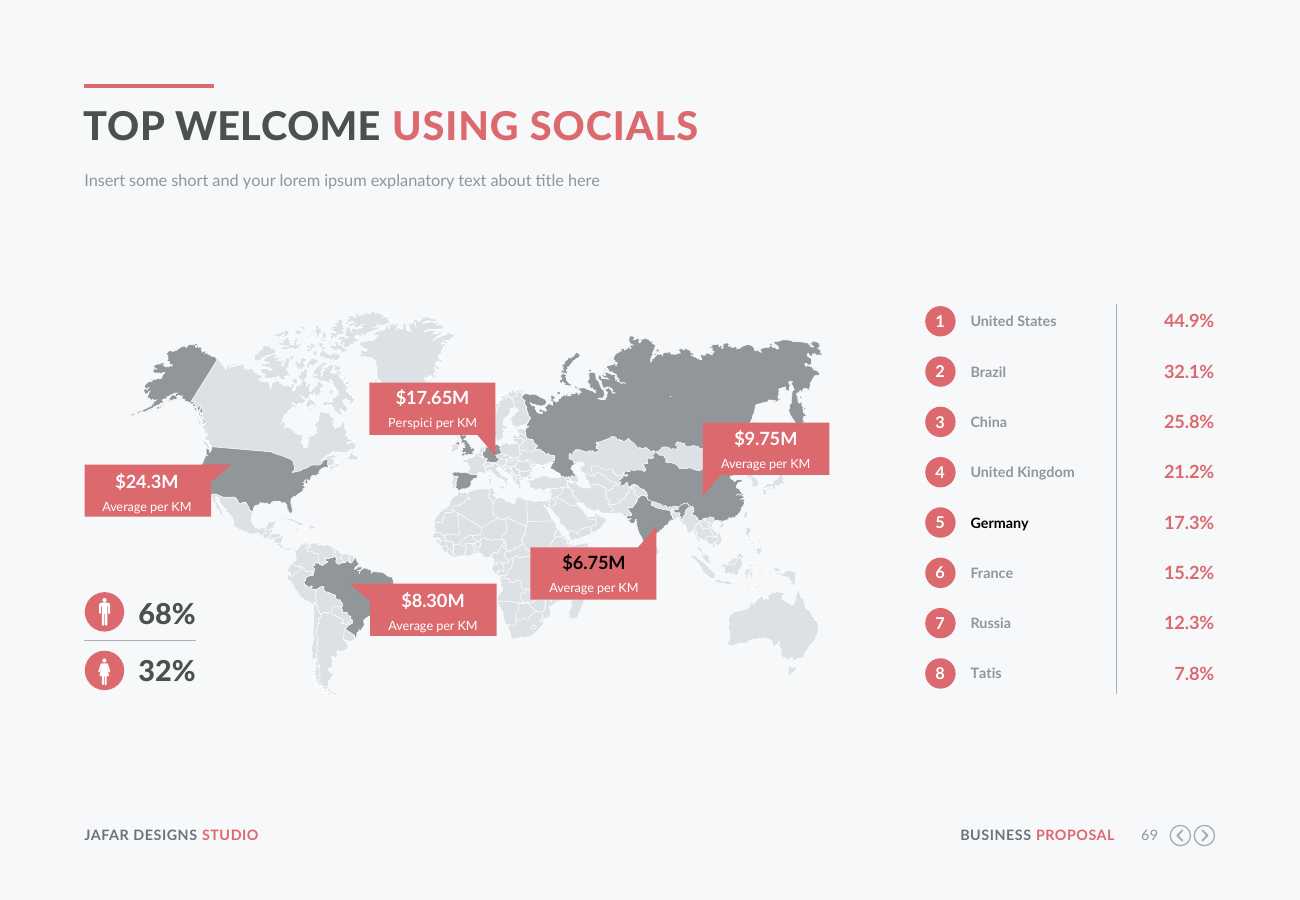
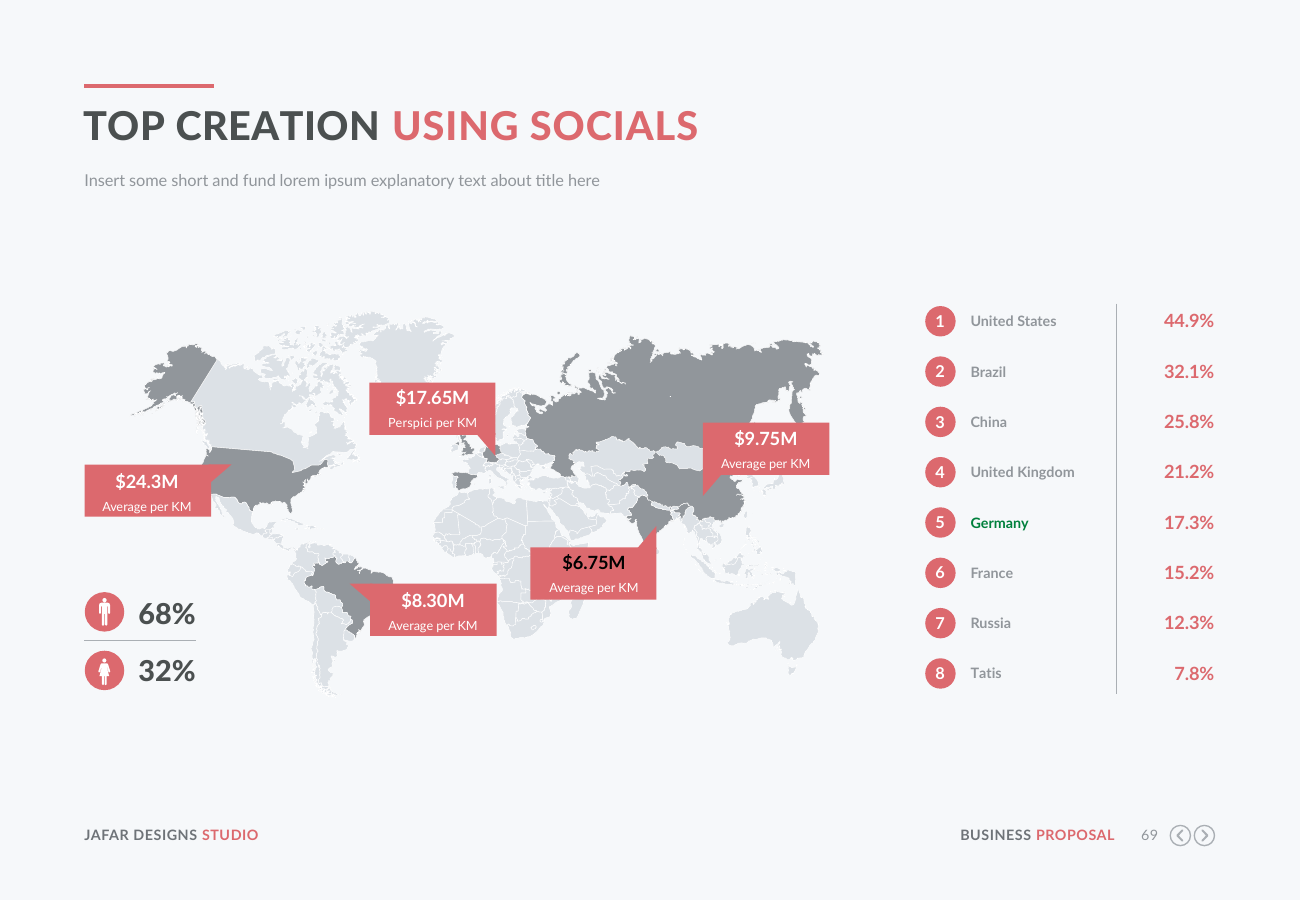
WELCOME: WELCOME -> CREATION (278, 127)
your: your -> fund (259, 181)
Germany colour: black -> green (1000, 523)
